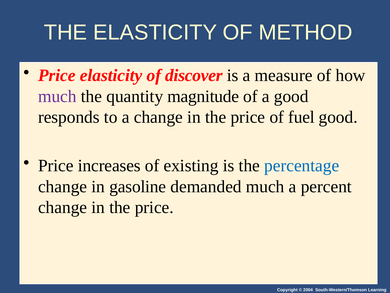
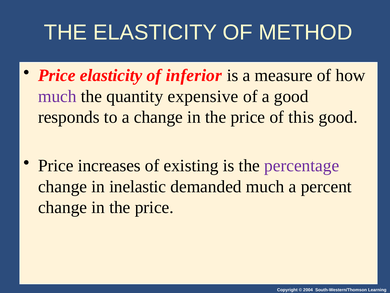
discover: discover -> inferior (194, 75)
magnitude: magnitude -> expensive (203, 96)
fuel: fuel -> this (301, 117)
percentage colour: blue -> purple (302, 165)
gasoline: gasoline -> inelastic (138, 186)
